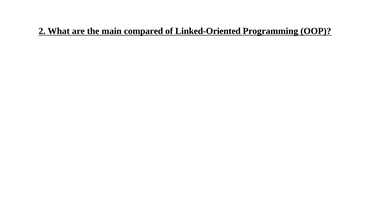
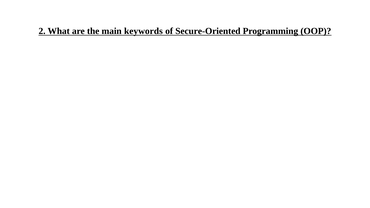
compared: compared -> keywords (143, 31)
Linked-Oriented: Linked-Oriented -> Secure-Oriented (208, 31)
